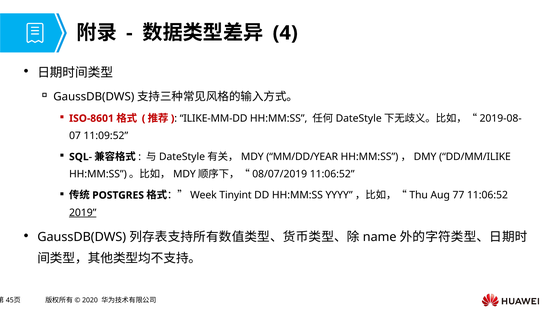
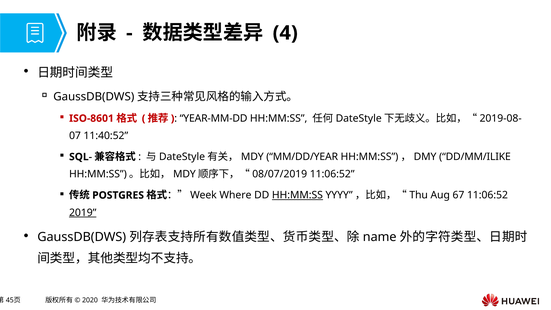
ILIKE-MM-DD: ILIKE-MM-DD -> YEAR-MM-DD (214, 118)
11:09:52: 11:09:52 -> 11:40:52 (106, 136)
Tinyint: Tinyint -> Where (235, 195)
HH:MM:SS underline: none -> present (297, 195)
77: 77 -> 67 (458, 195)
